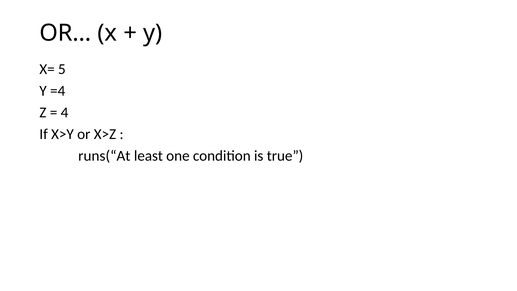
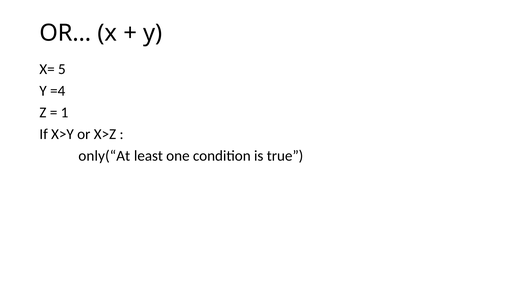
4: 4 -> 1 (65, 112)
runs(“At: runs(“At -> only(“At (104, 156)
